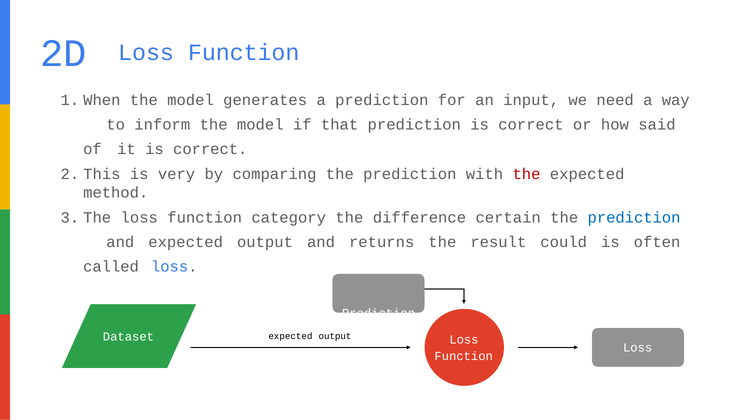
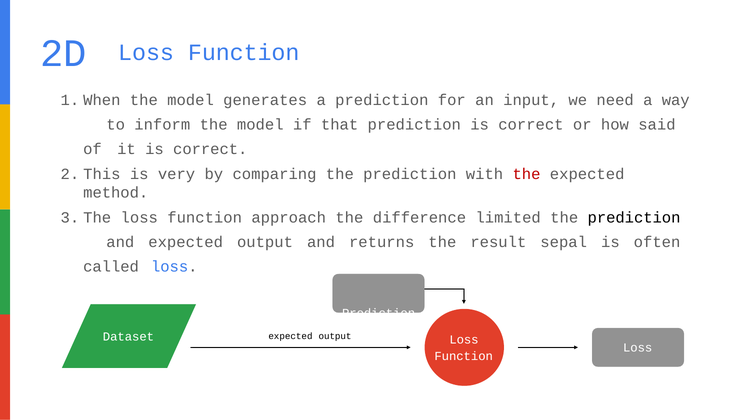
category: category -> approach (289, 217)
certain: certain -> limited (508, 217)
prediction colour: blue -> black (634, 217)
could: could -> sepal (564, 242)
